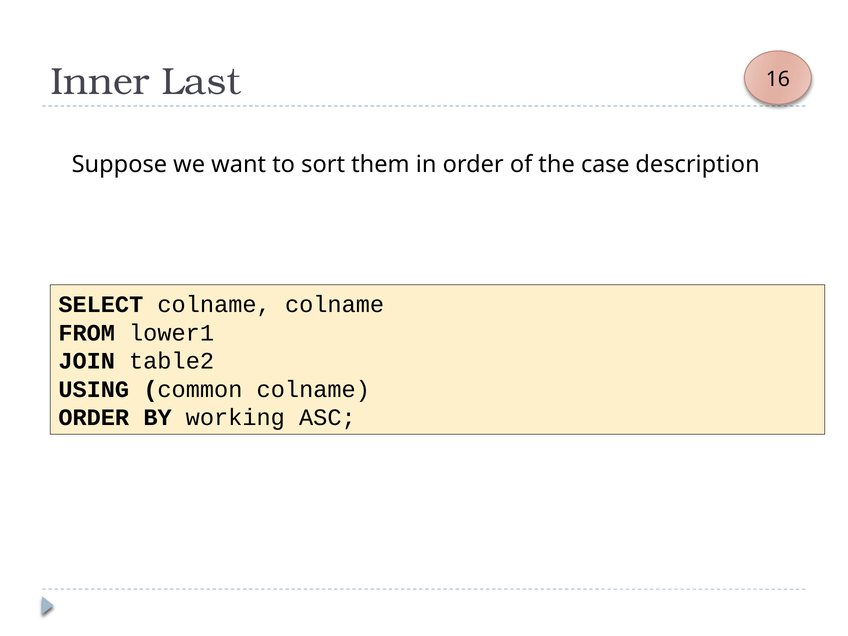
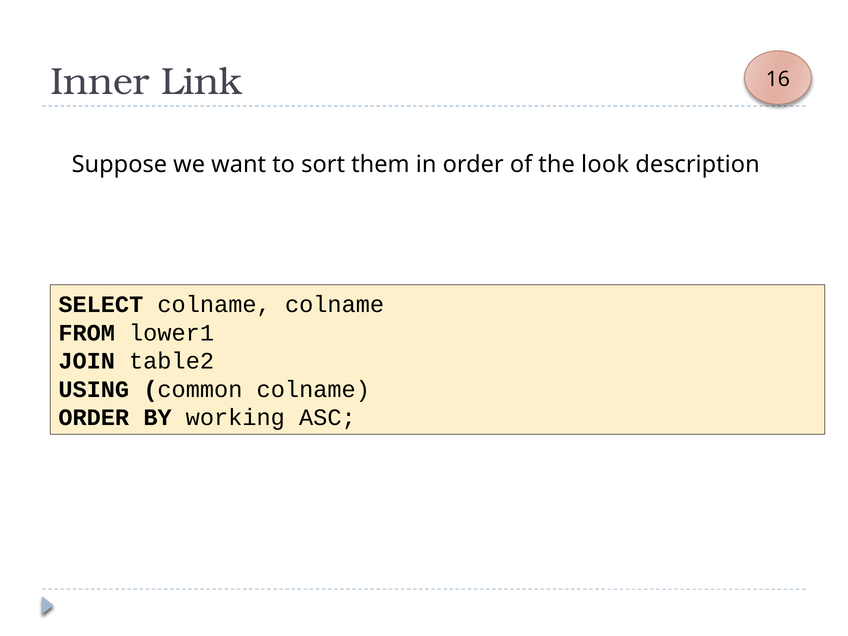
Last: Last -> Link (202, 82)
case: case -> look (605, 164)
